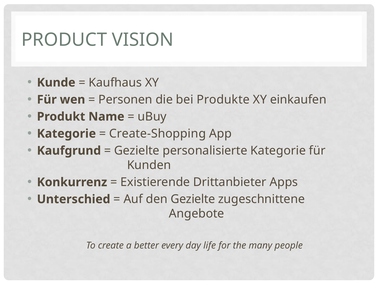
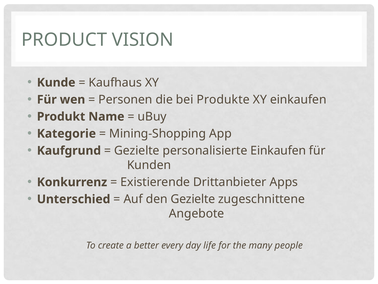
Create-Shopping: Create-Shopping -> Mining-Shopping (158, 133)
personalisierte Kategorie: Kategorie -> Einkaufen (278, 150)
